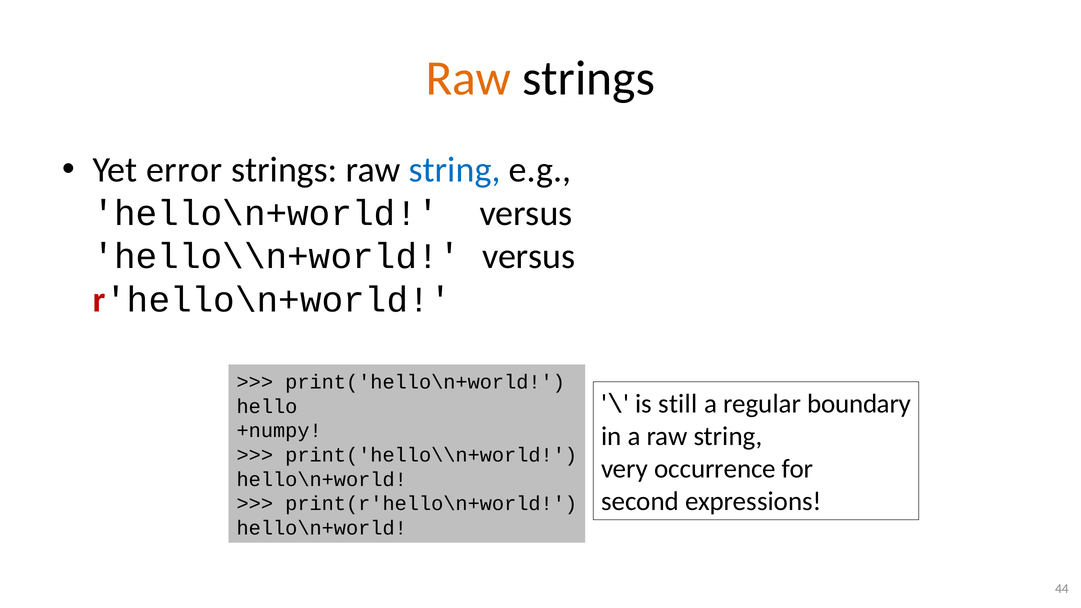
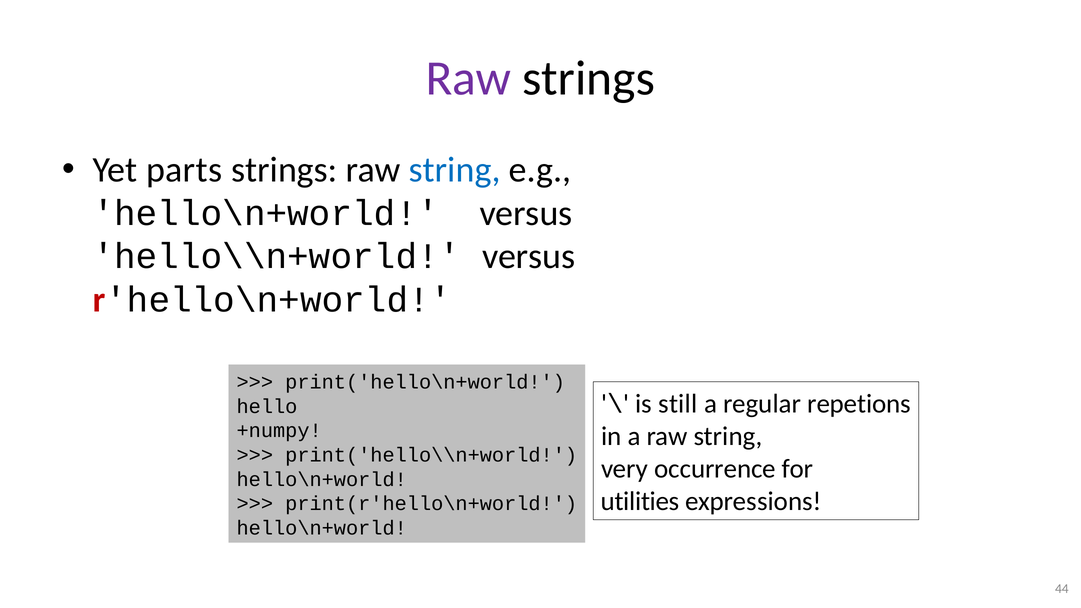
Raw colour: orange -> purple (468, 78)
error: error -> parts (184, 170)
boundary: boundary -> repetions (859, 404)
second: second -> utilities (640, 501)
